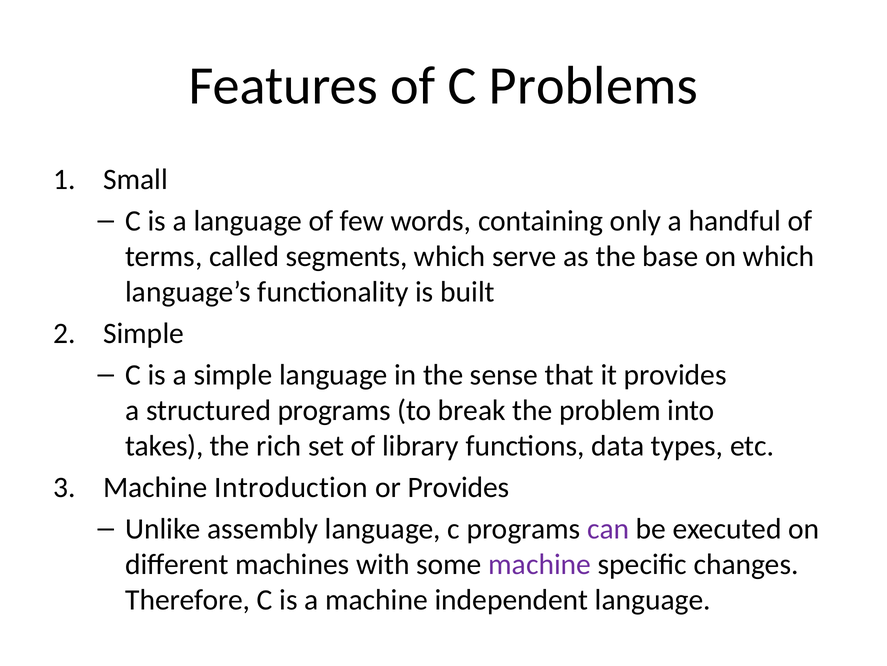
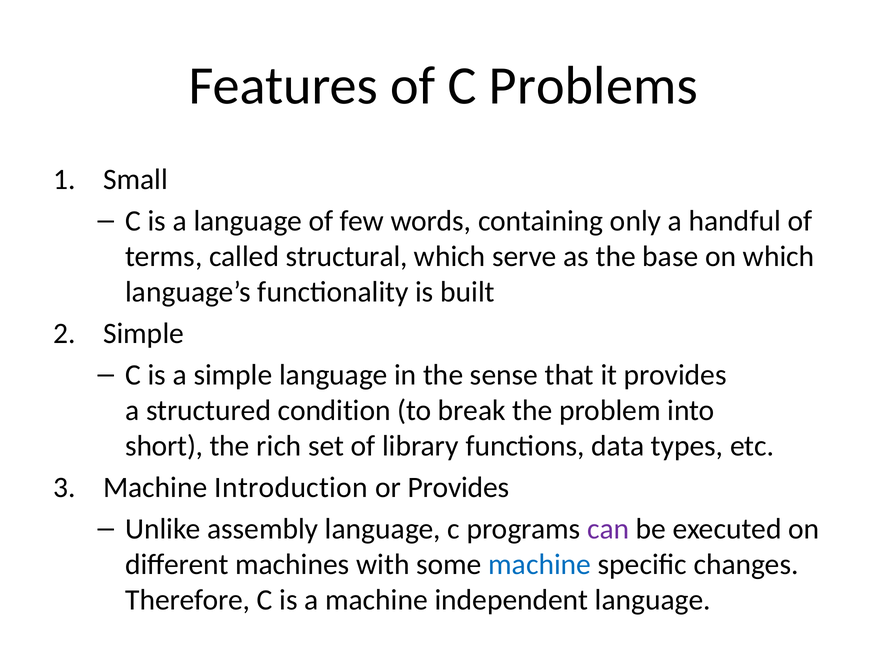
segments: segments -> structural (347, 256)
structured programs: programs -> condition (334, 410)
takes: takes -> short (164, 446)
machine colour: purple -> blue (540, 564)
